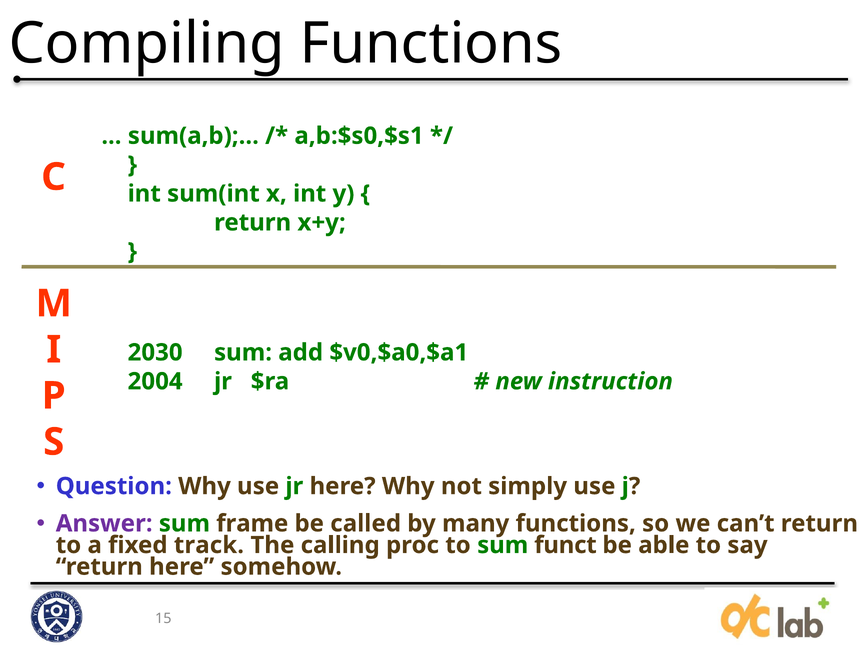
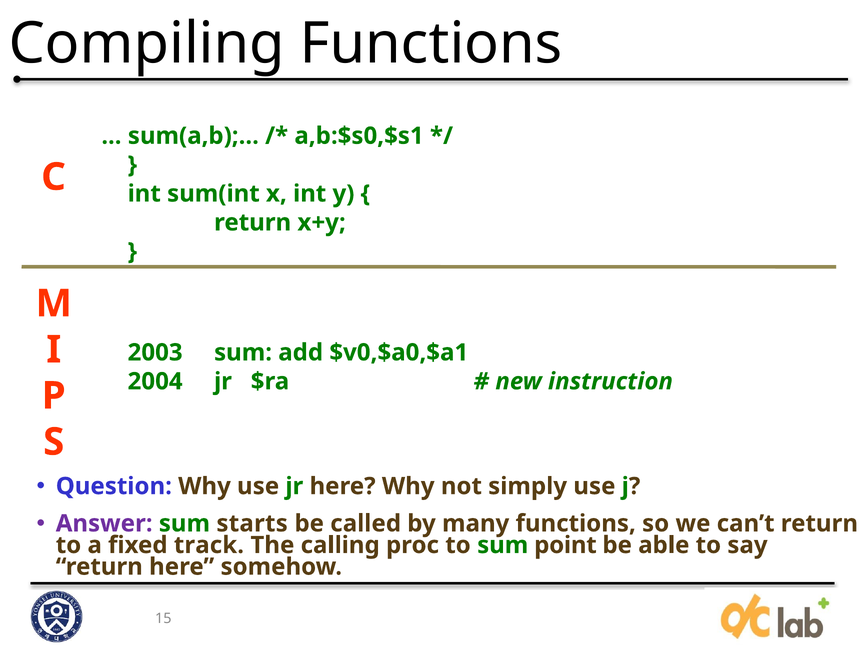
2030: 2030 -> 2003 (155, 352)
frame: frame -> starts (252, 523)
funct: funct -> point (565, 545)
